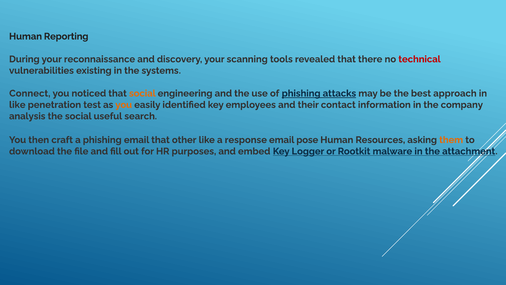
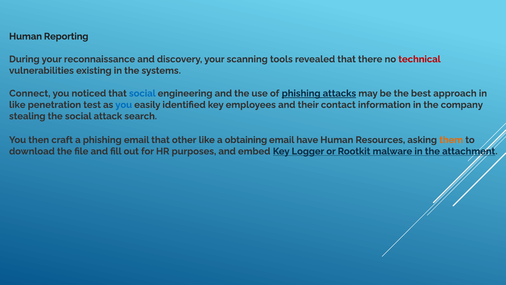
social colour: orange -> blue (142, 93)
you colour: orange -> blue (124, 105)
analysis: analysis -> stealing (27, 116)
useful: useful -> attack (108, 116)
response: response -> obtaining (246, 140)
pose: pose -> have (307, 140)
